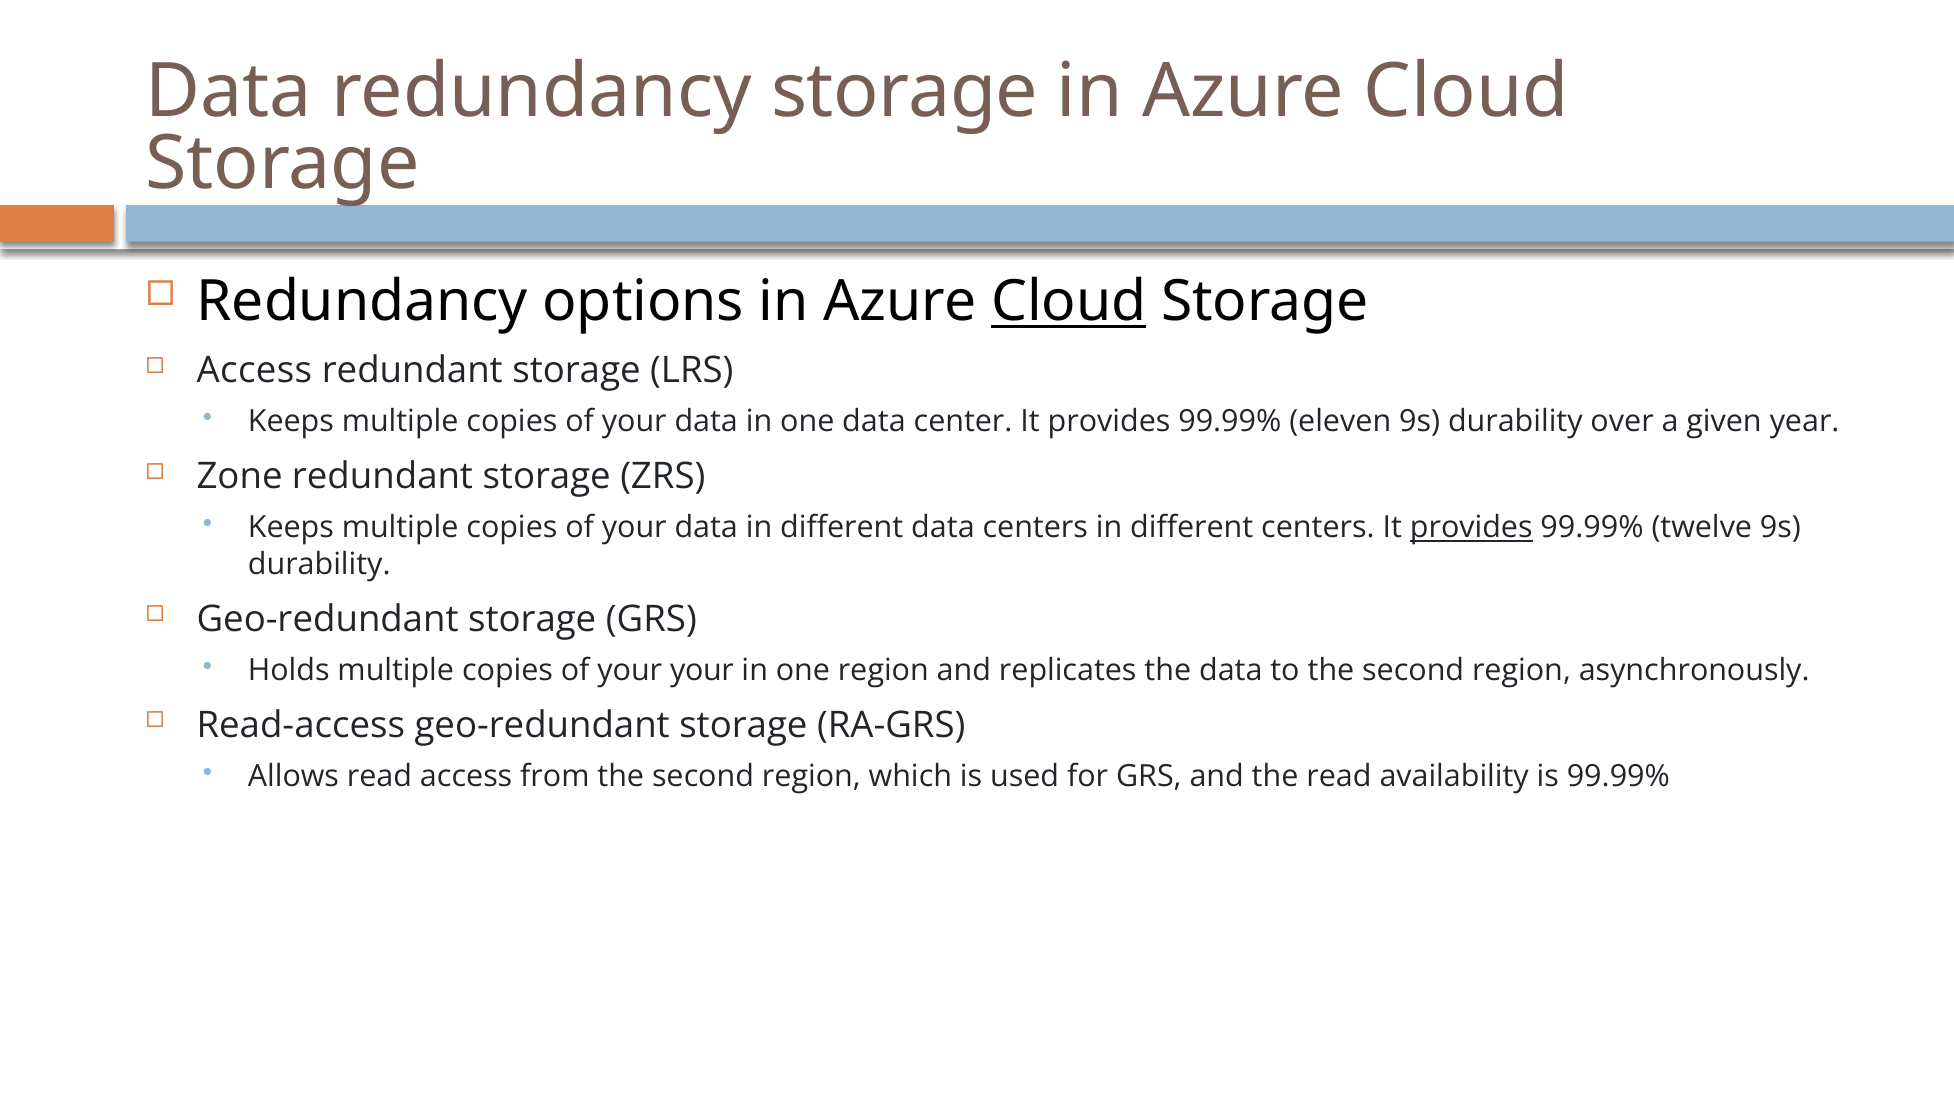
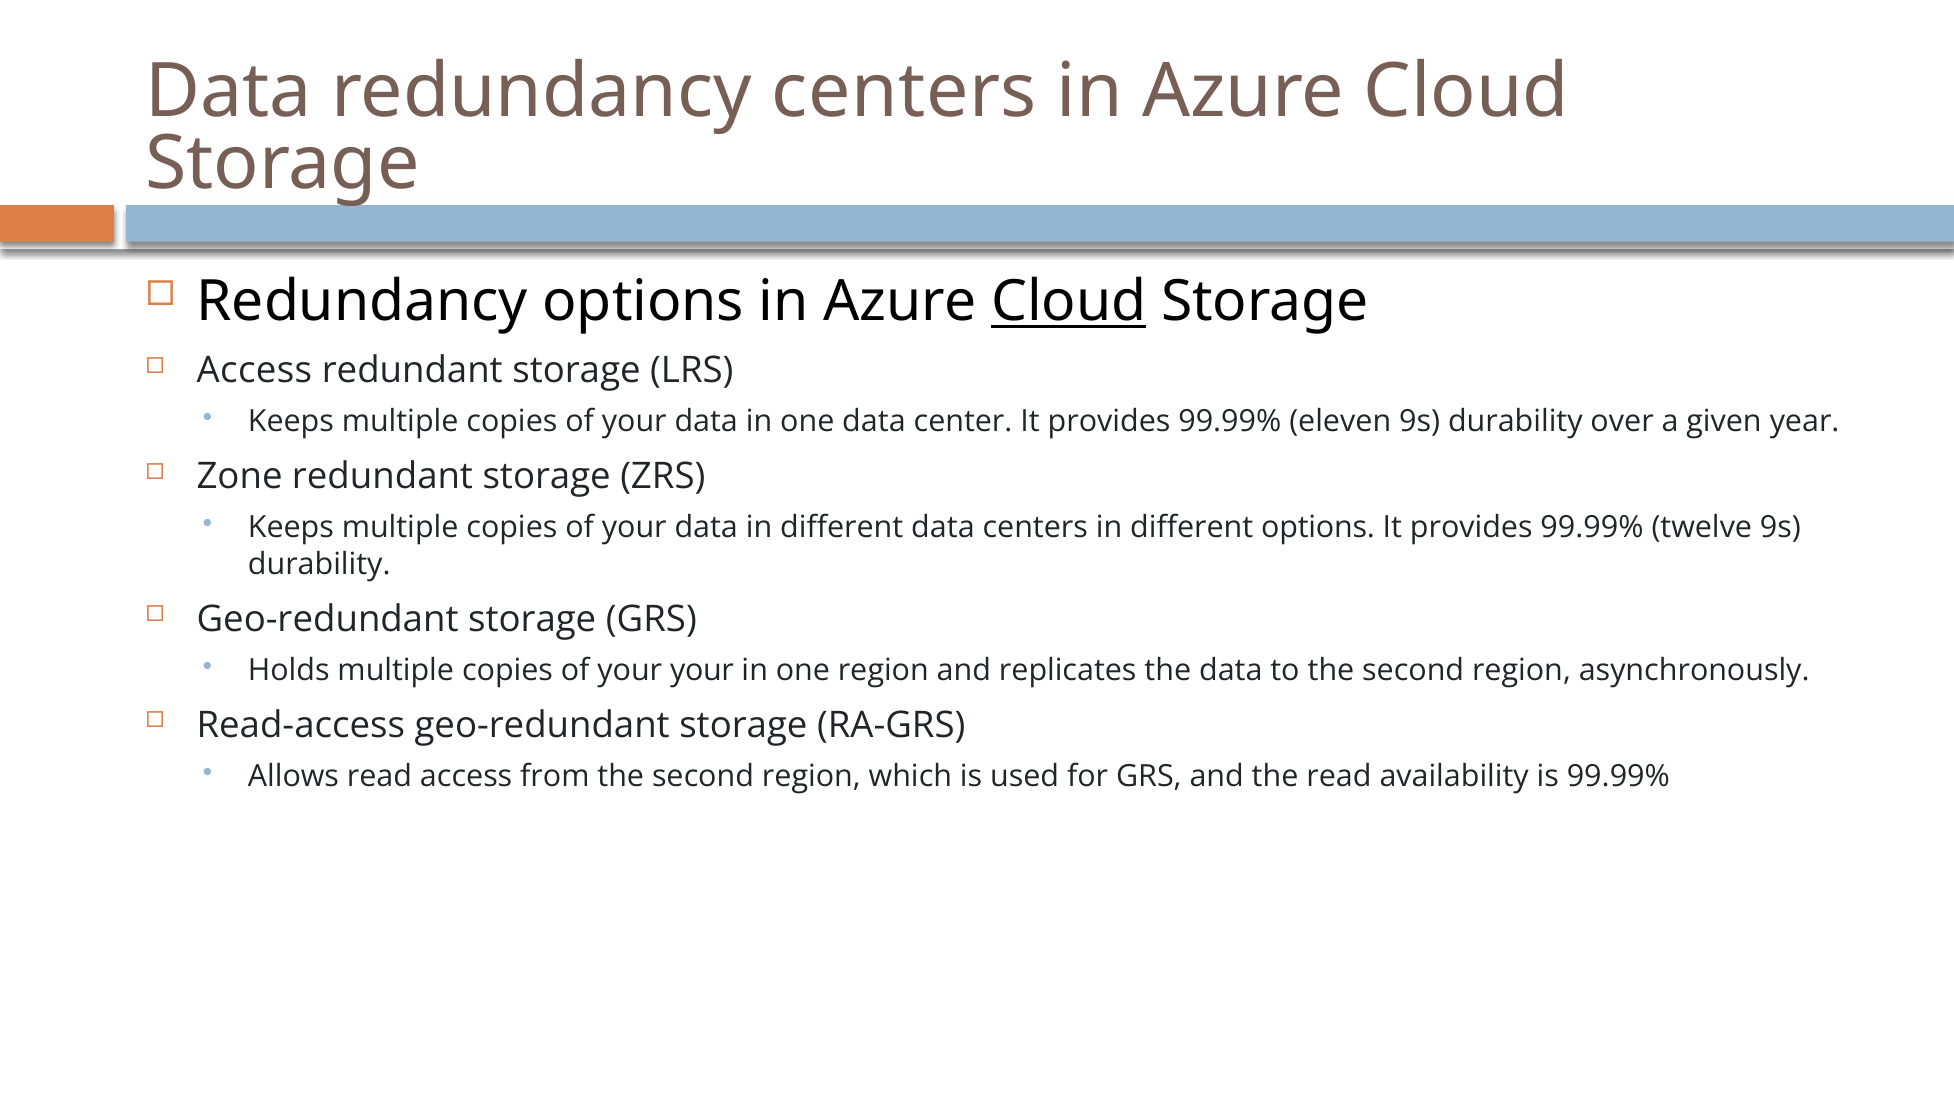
redundancy storage: storage -> centers (904, 91)
different centers: centers -> options (1318, 528)
provides underline: present -> none (1471, 528)
